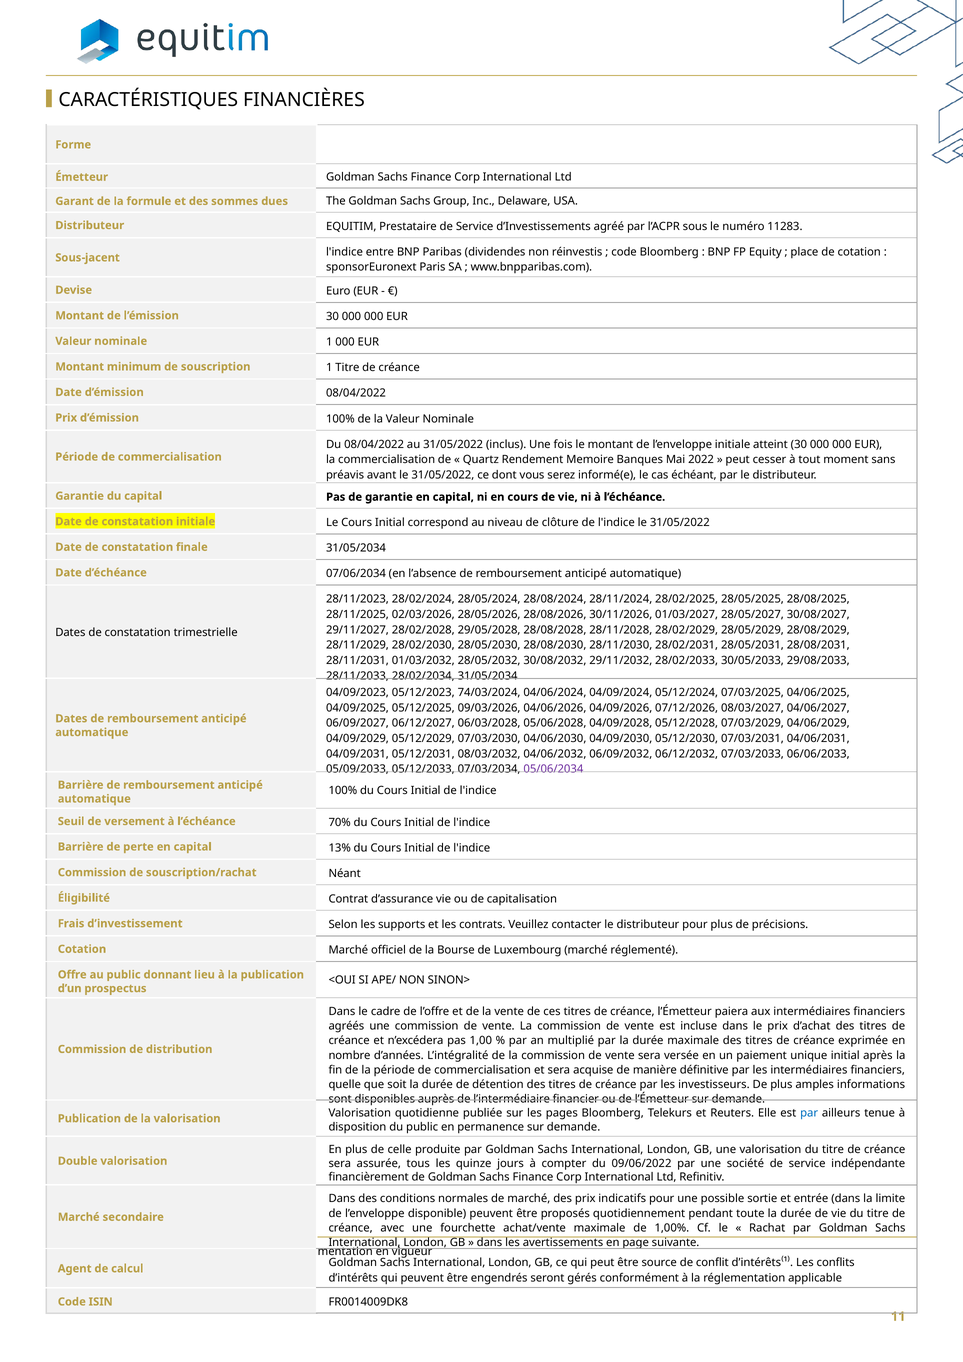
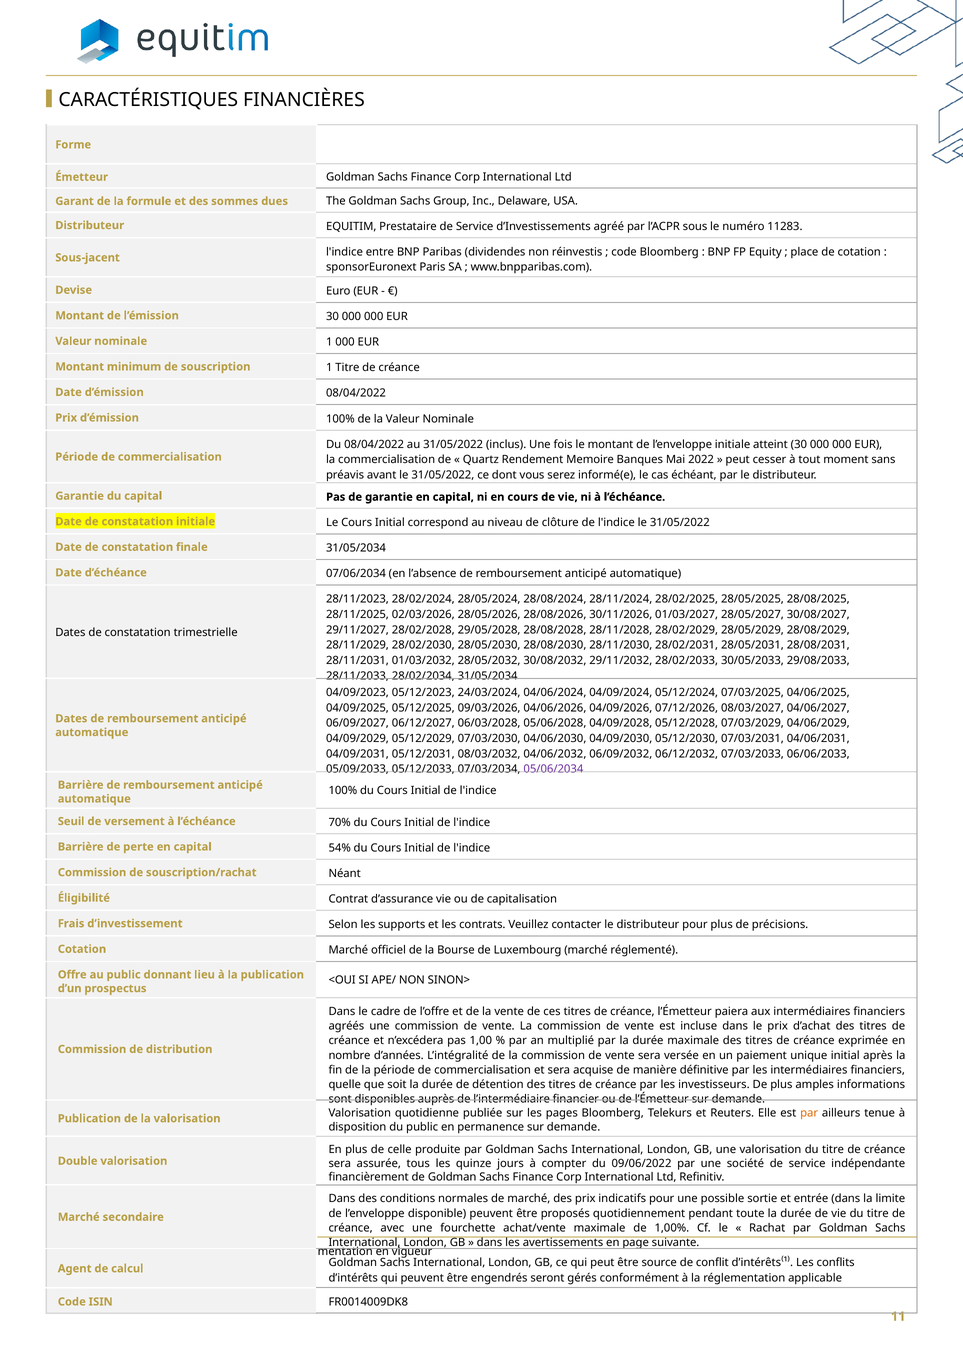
74/03/2024: 74/03/2024 -> 24/03/2024 (489, 693)
13%: 13% -> 54% (340, 848)
par colour: blue -> orange (809, 1113)
